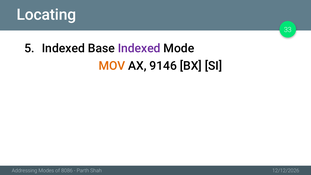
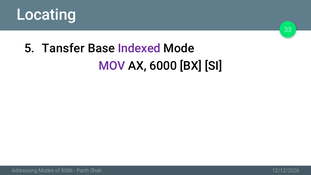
Indexed: Indexed -> Tansfer (63, 48)
MOV colour: orange -> purple (112, 66)
9146: 9146 -> 6000 (163, 66)
